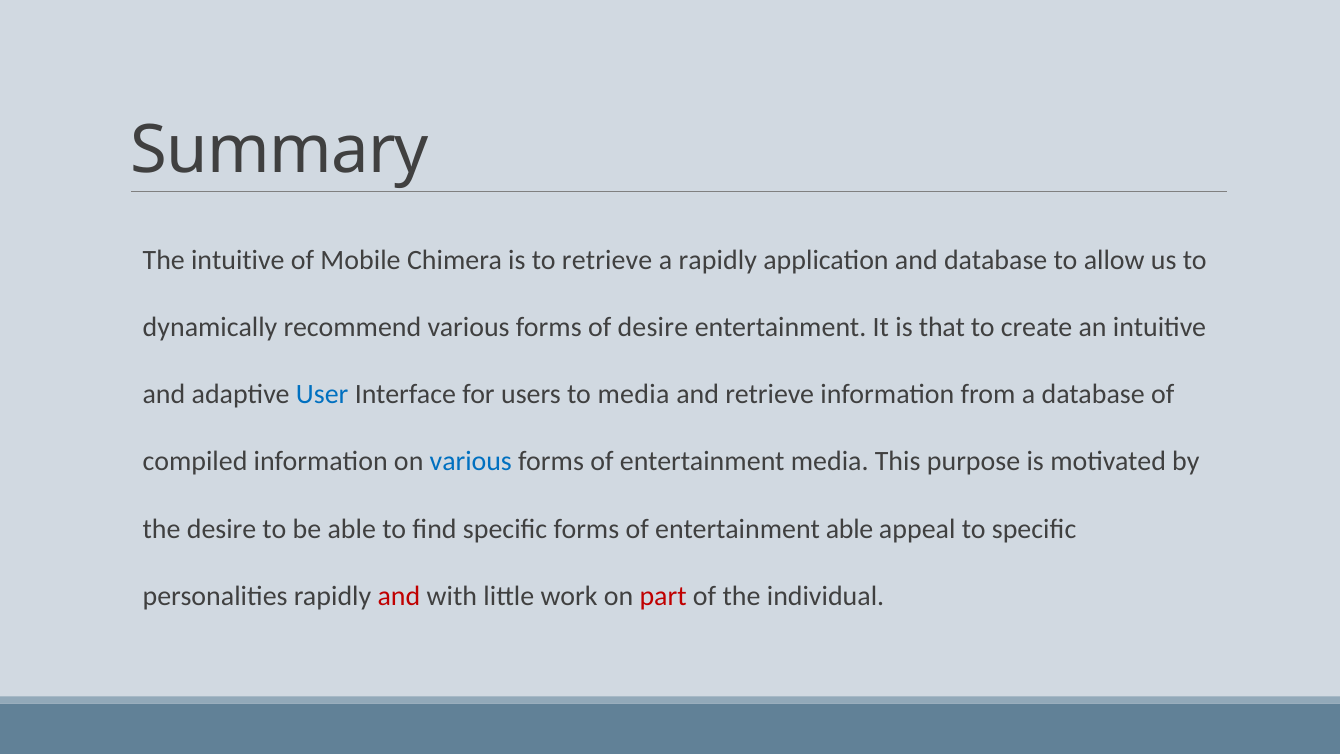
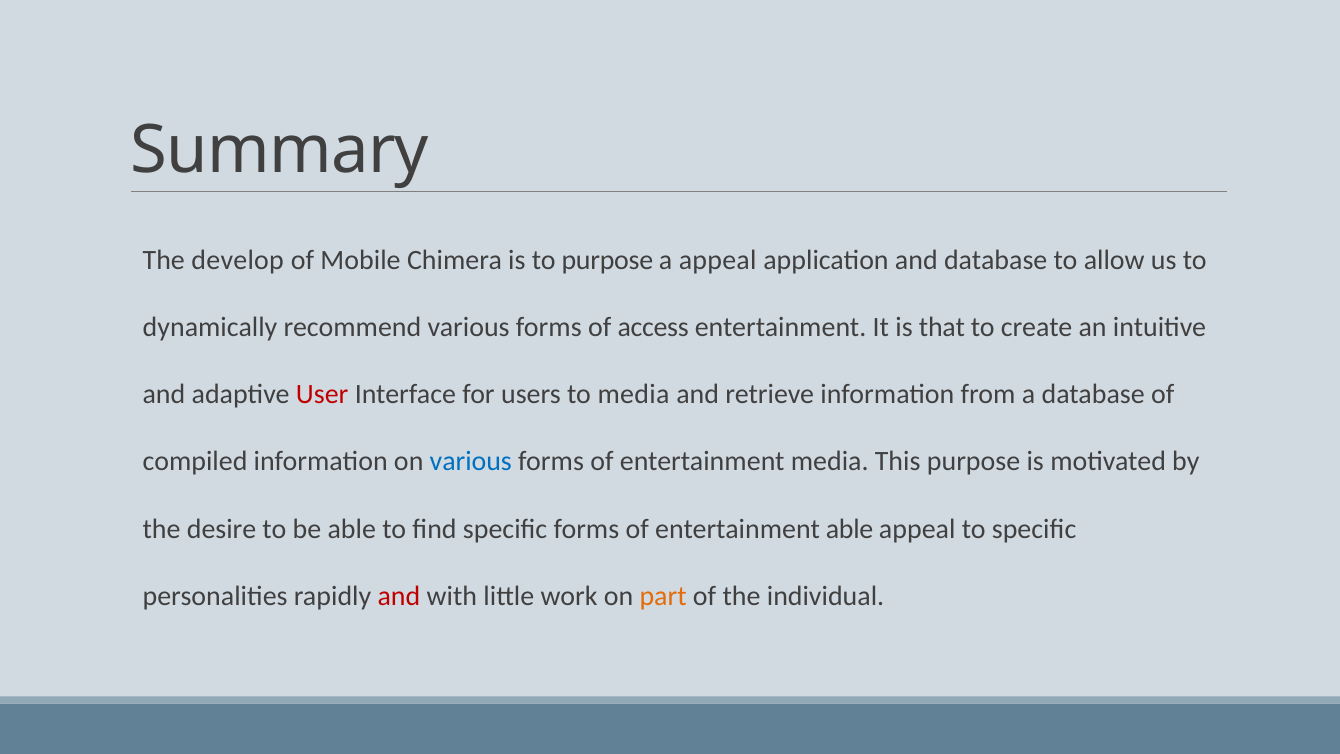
The intuitive: intuitive -> develop (238, 260)
to retrieve: retrieve -> purpose (607, 260)
a rapidly: rapidly -> appeal (718, 260)
of desire: desire -> access (653, 327)
User colour: blue -> red (322, 394)
part colour: red -> orange (663, 596)
